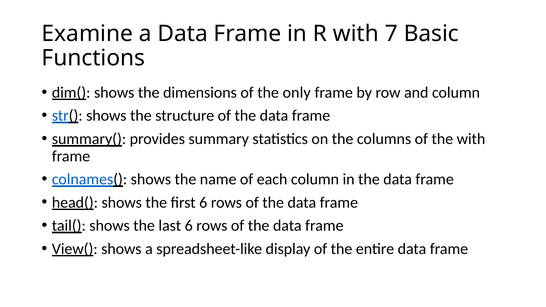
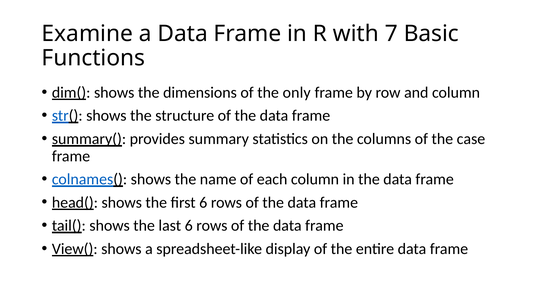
the with: with -> case (471, 139)
